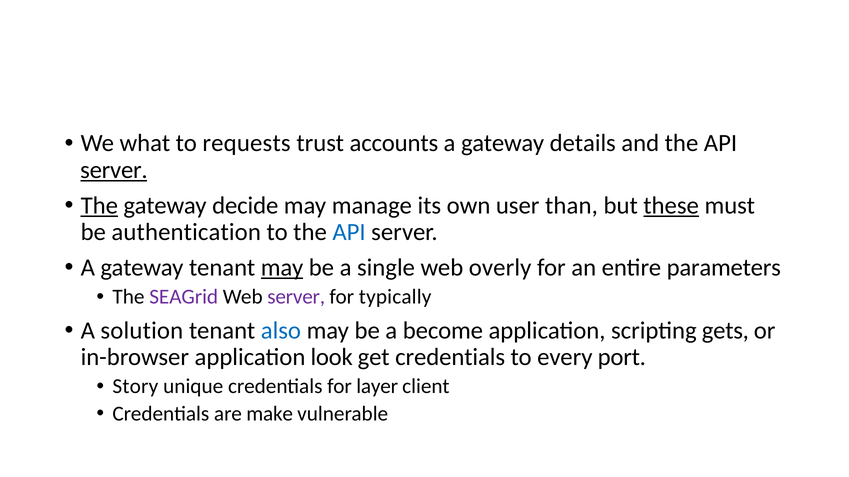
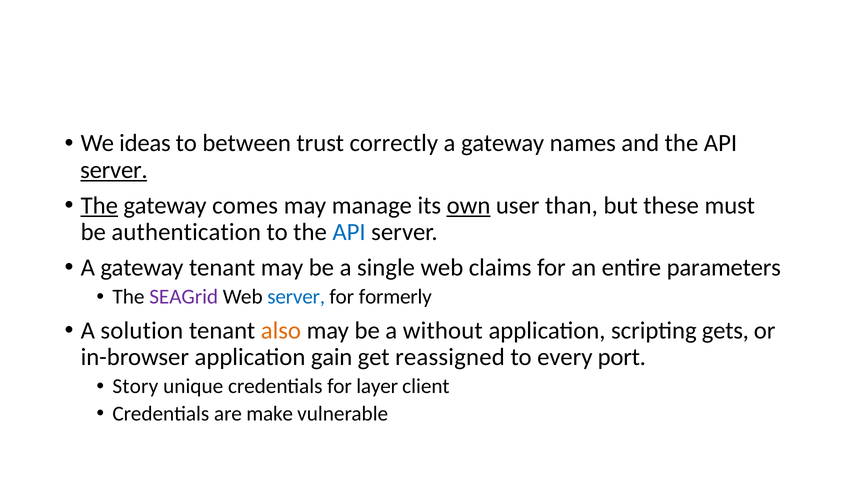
what: what -> ideas (145, 143)
requests: requests -> between (247, 143)
accounts: accounts -> correctly (394, 143)
details: details -> names (583, 143)
decide: decide -> comes (245, 206)
own underline: none -> present (469, 206)
these underline: present -> none (671, 206)
may underline: present -> none (282, 268)
overly: overly -> claims (500, 268)
server colour: purple -> blue (296, 297)
typically: typically -> formerly (395, 297)
also colour: blue -> orange (281, 331)
become: become -> without (443, 331)
look: look -> gain (332, 358)
get credentials: credentials -> reassigned (450, 358)
